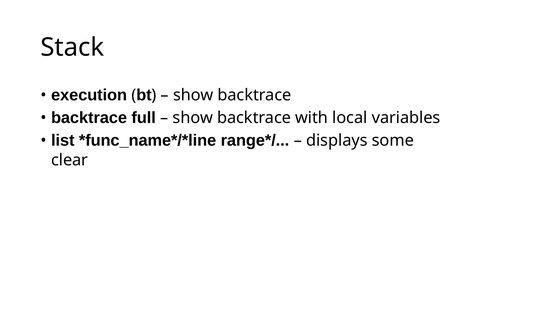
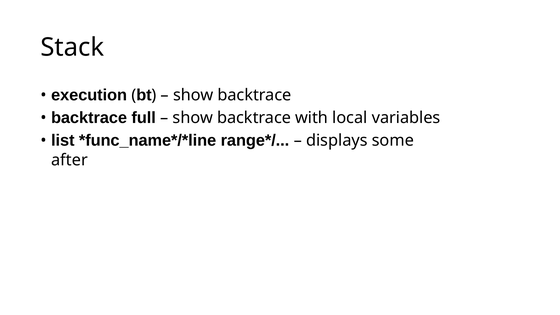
clear: clear -> after (70, 160)
